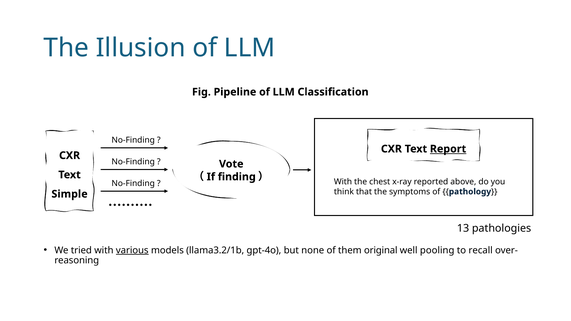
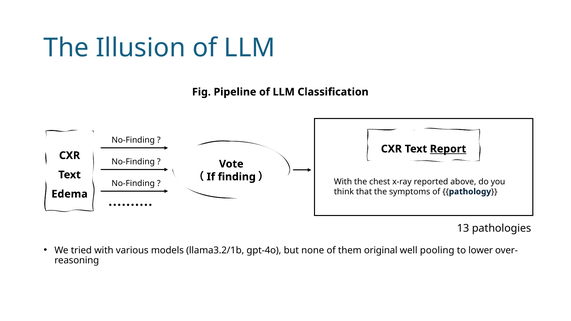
Simple: Simple -> Edema (70, 194)
various underline: present -> none (132, 250)
recall: recall -> lower (481, 250)
